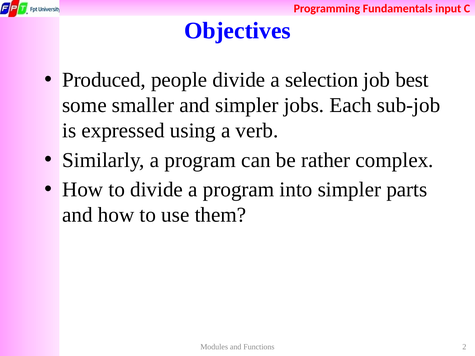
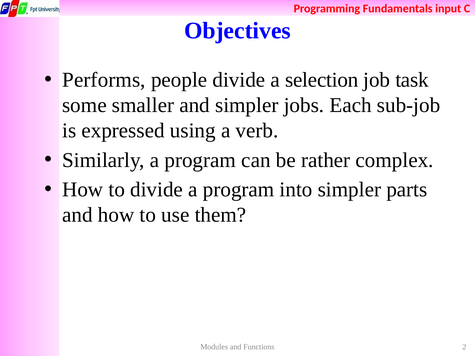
Produced: Produced -> Performs (104, 80)
best: best -> task (412, 80)
